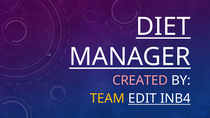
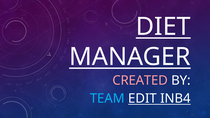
TEAM colour: yellow -> light blue (107, 98)
